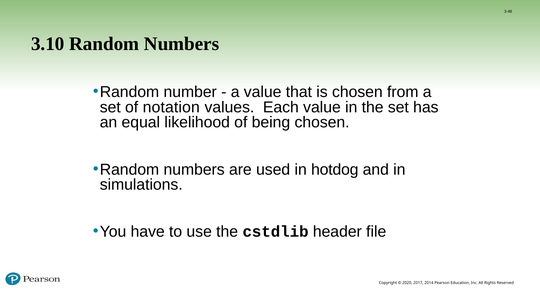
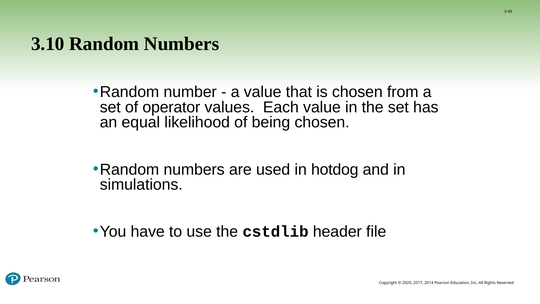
notation: notation -> operator (171, 107)
